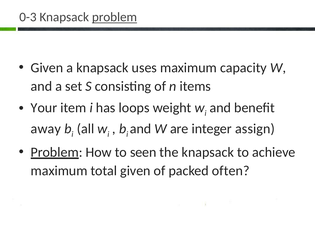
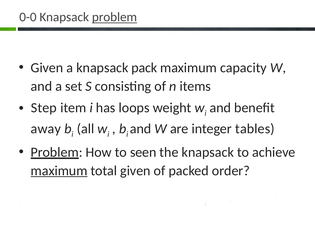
0-3: 0-3 -> 0-0 (28, 17)
uses: uses -> pack (144, 68)
Your: Your -> Step (44, 108)
assign: assign -> tables (255, 129)
maximum underline: none -> present (59, 171)
often: often -> order (231, 171)
